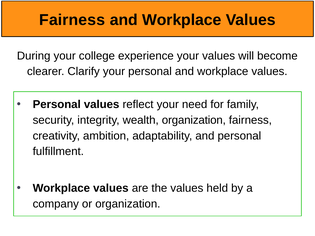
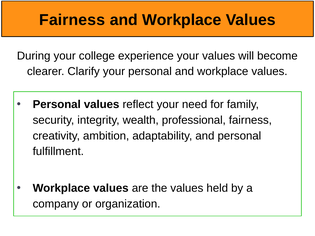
wealth organization: organization -> professional (194, 120)
